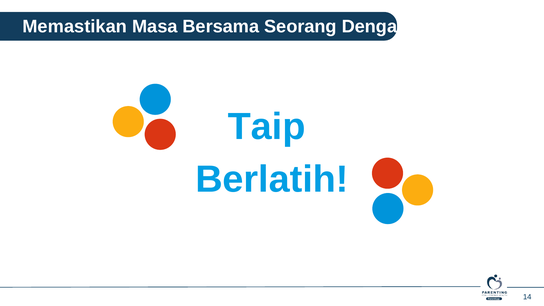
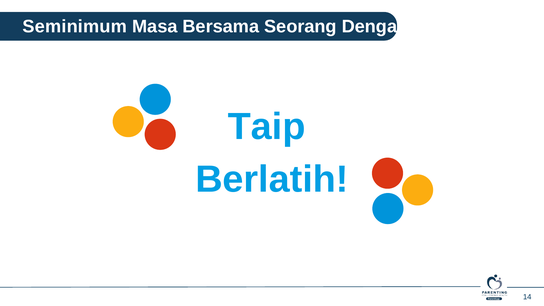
Memastikan: Memastikan -> Seminimum (75, 27)
